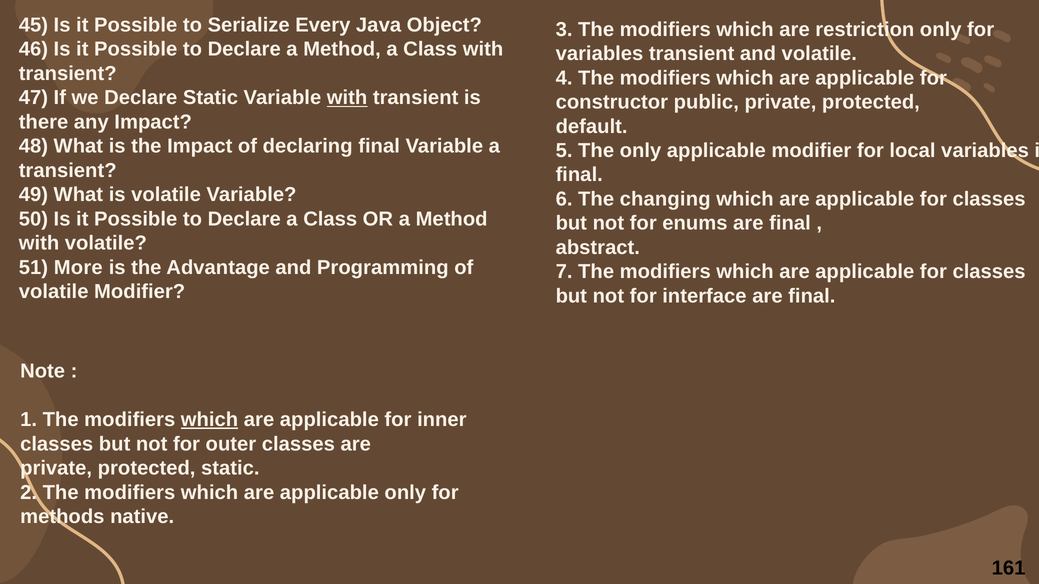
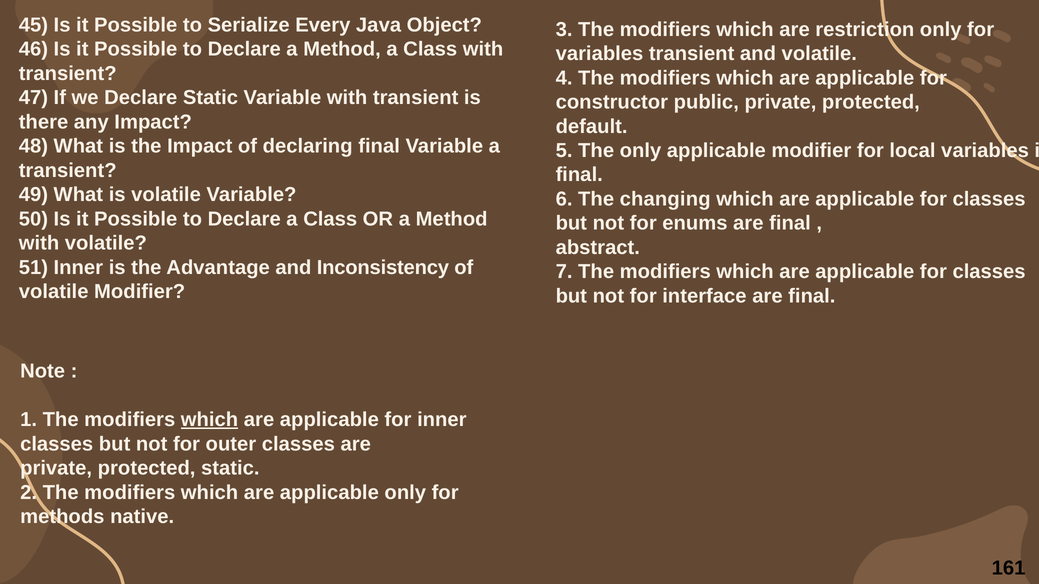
with underline: present -> none (347, 98)
51 More: More -> Inner (78, 268)
Programming: Programming -> Inconsistency (383, 268)
